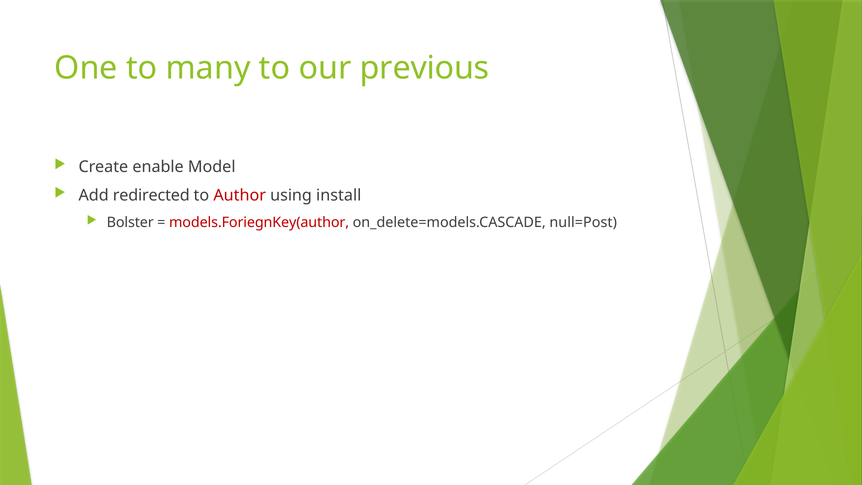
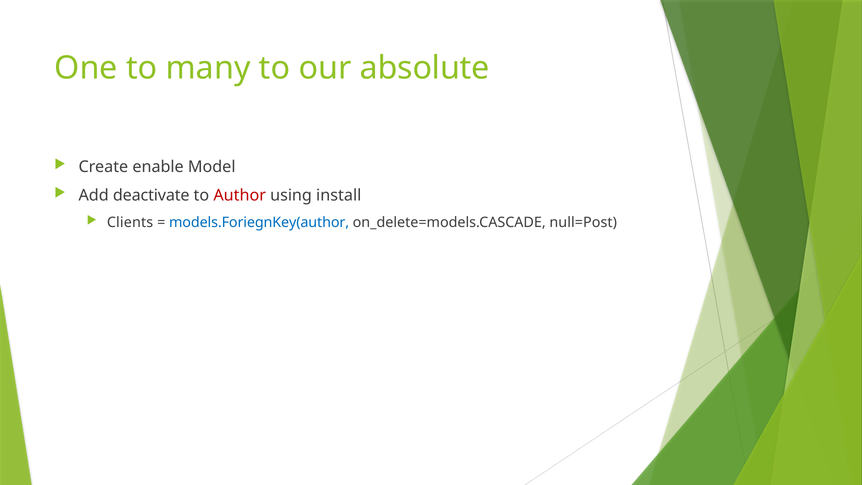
previous: previous -> absolute (425, 68)
redirected: redirected -> deactivate (151, 195)
Bolster: Bolster -> Clients (130, 222)
models.ForiegnKey(author colour: red -> blue (259, 222)
